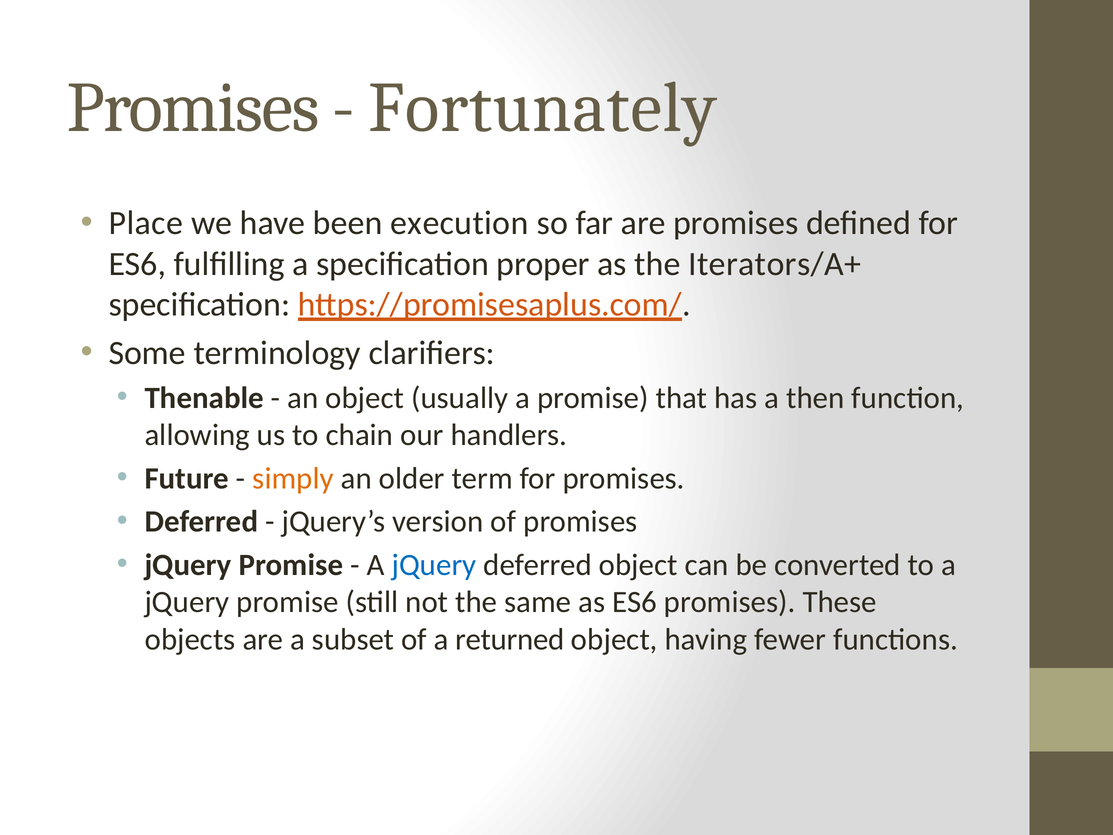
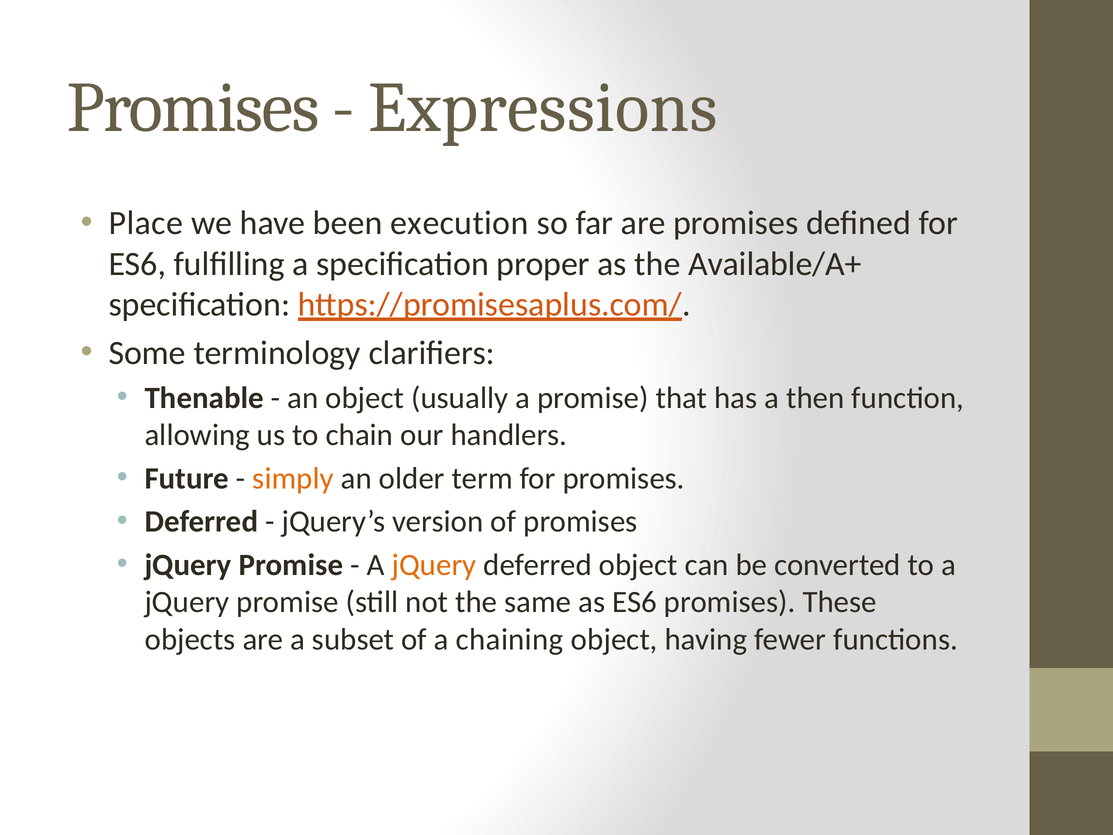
Fortunately: Fortunately -> Expressions (543, 108)
Iterators/A+: Iterators/A+ -> Available/A+ (775, 264)
jQuery colour: blue -> orange (434, 565)
returned: returned -> chaining (510, 639)
